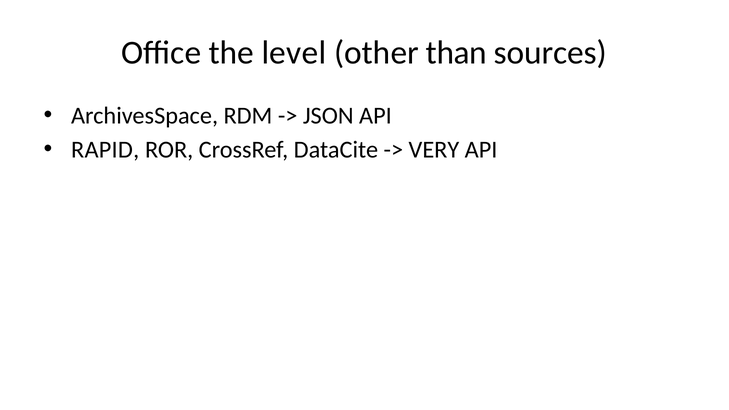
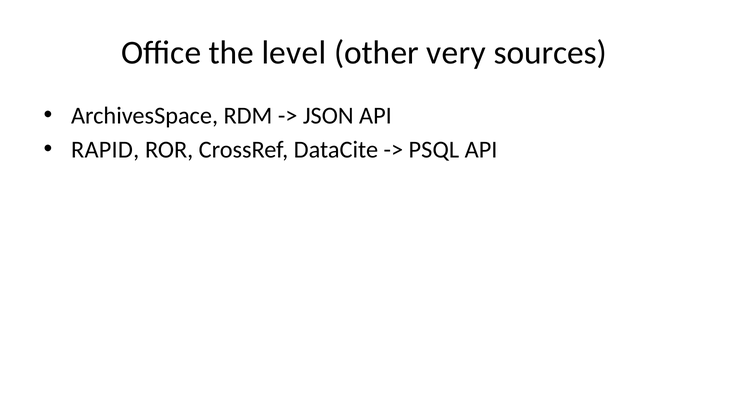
than: than -> very (456, 53)
VERY: VERY -> PSQL (434, 150)
